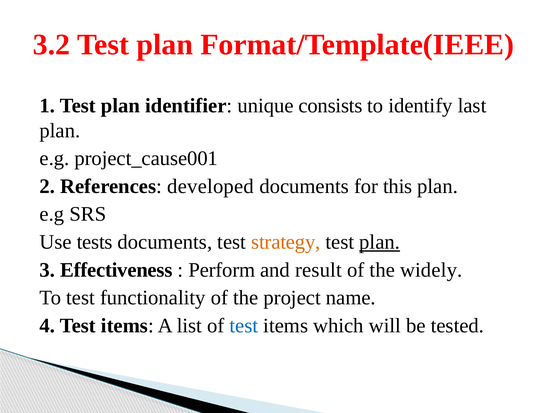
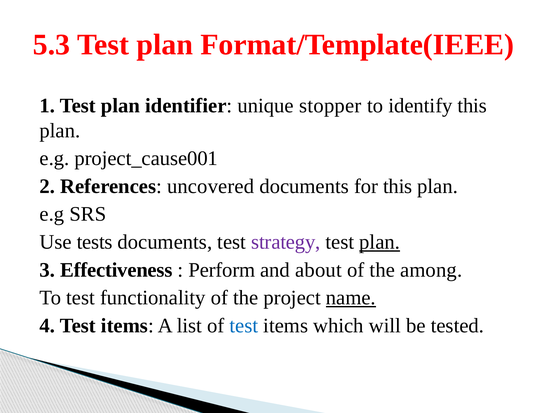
3.2: 3.2 -> 5.3 (52, 45)
consists: consists -> stopper (330, 106)
identify last: last -> this (472, 106)
developed: developed -> uncovered (211, 186)
strategy colour: orange -> purple (286, 242)
result: result -> about (318, 270)
widely: widely -> among (431, 270)
name underline: none -> present (351, 298)
